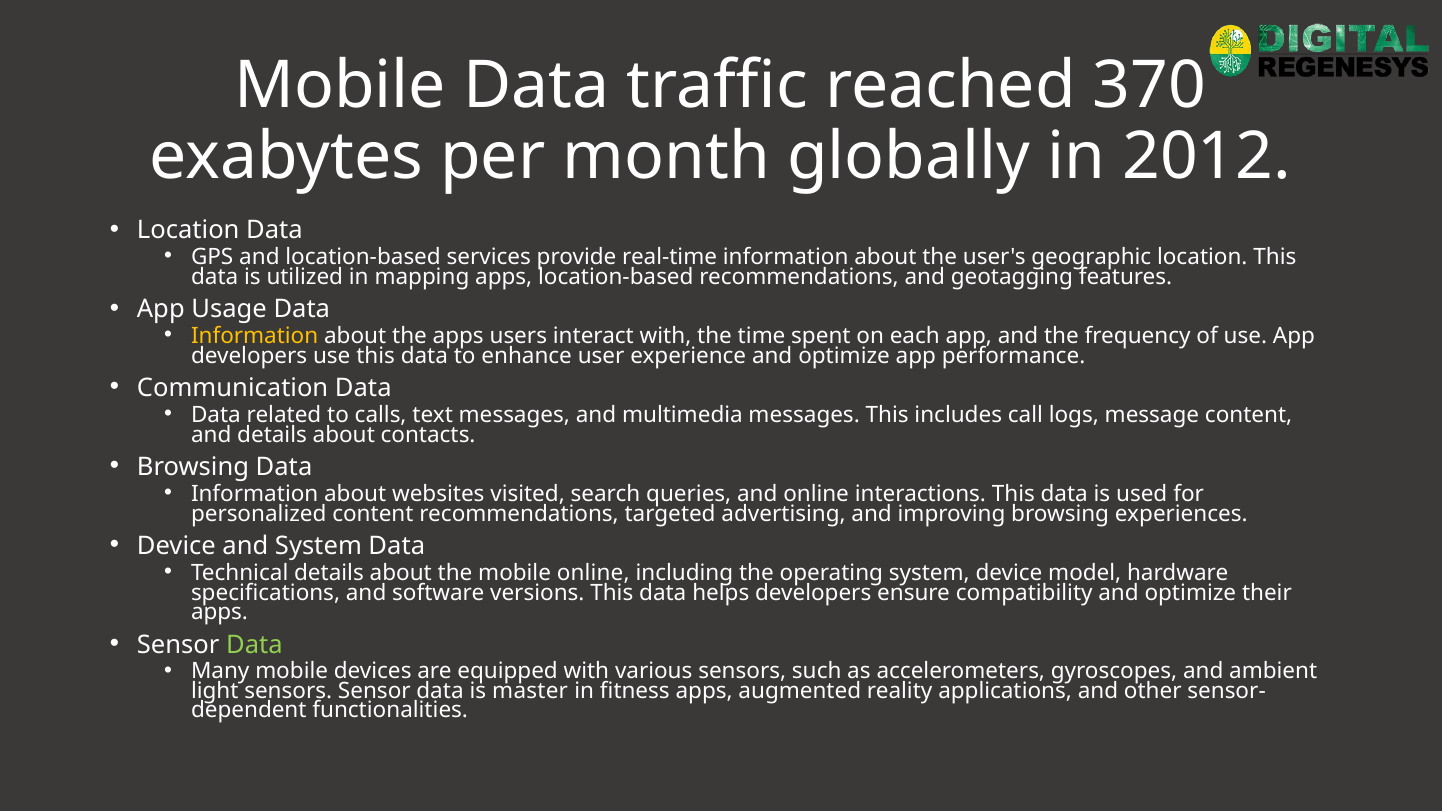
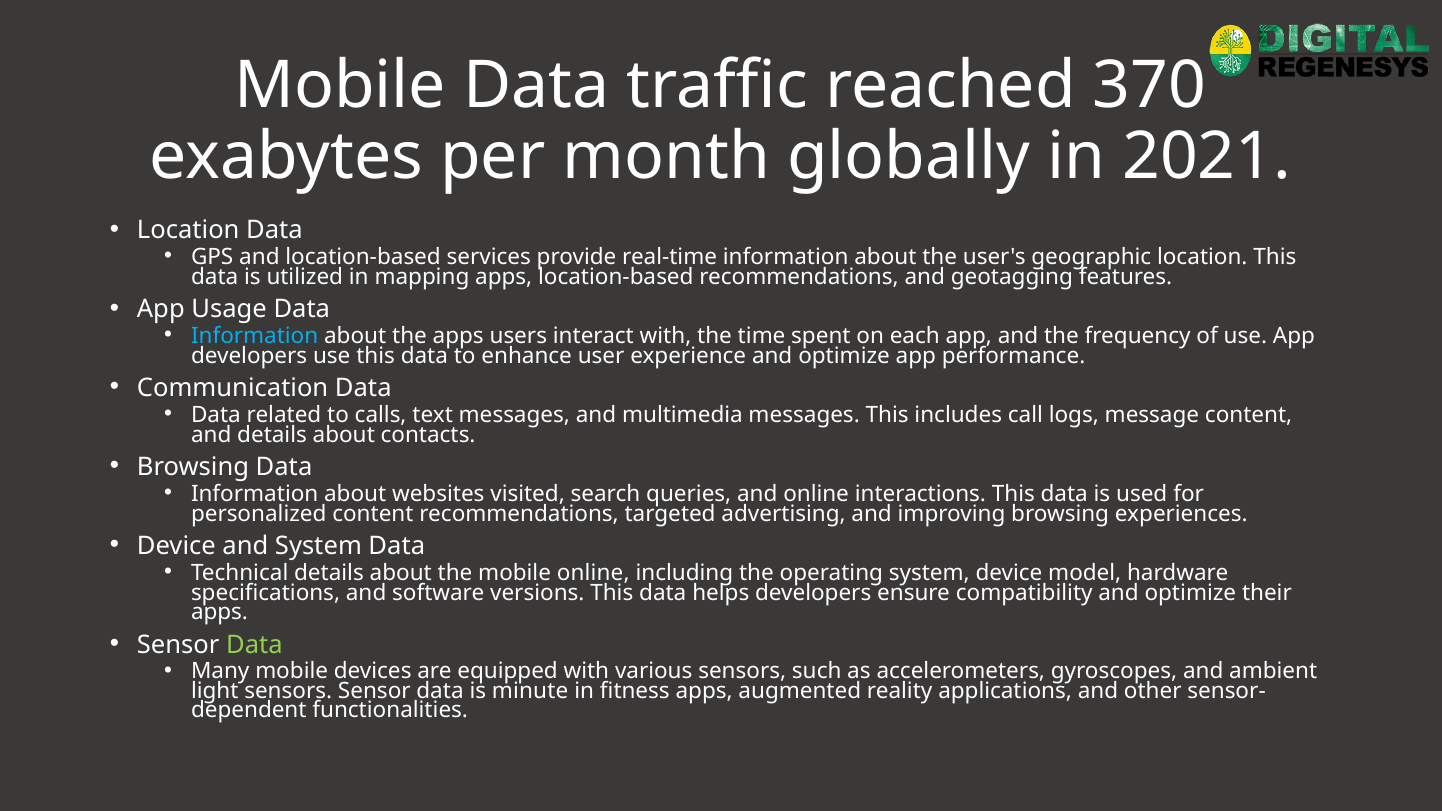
2012: 2012 -> 2021 (1207, 157)
Information colour: yellow -> light blue (255, 336)
master: master -> minute (530, 691)
